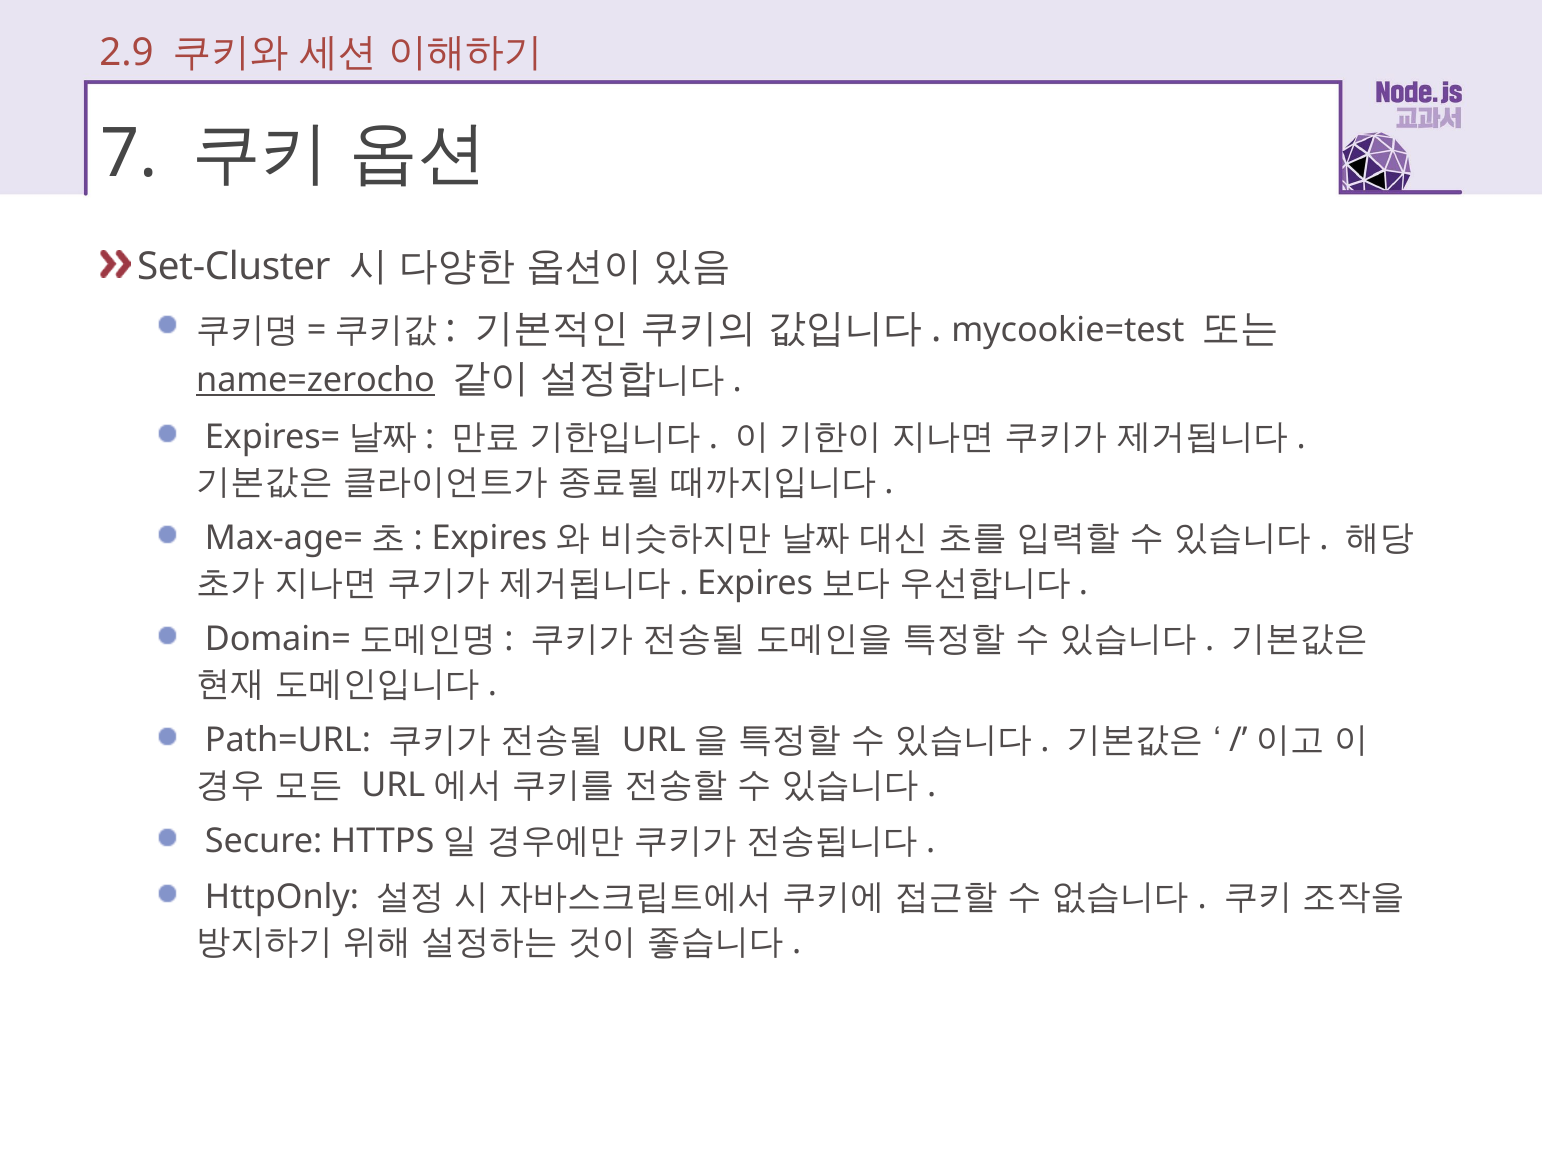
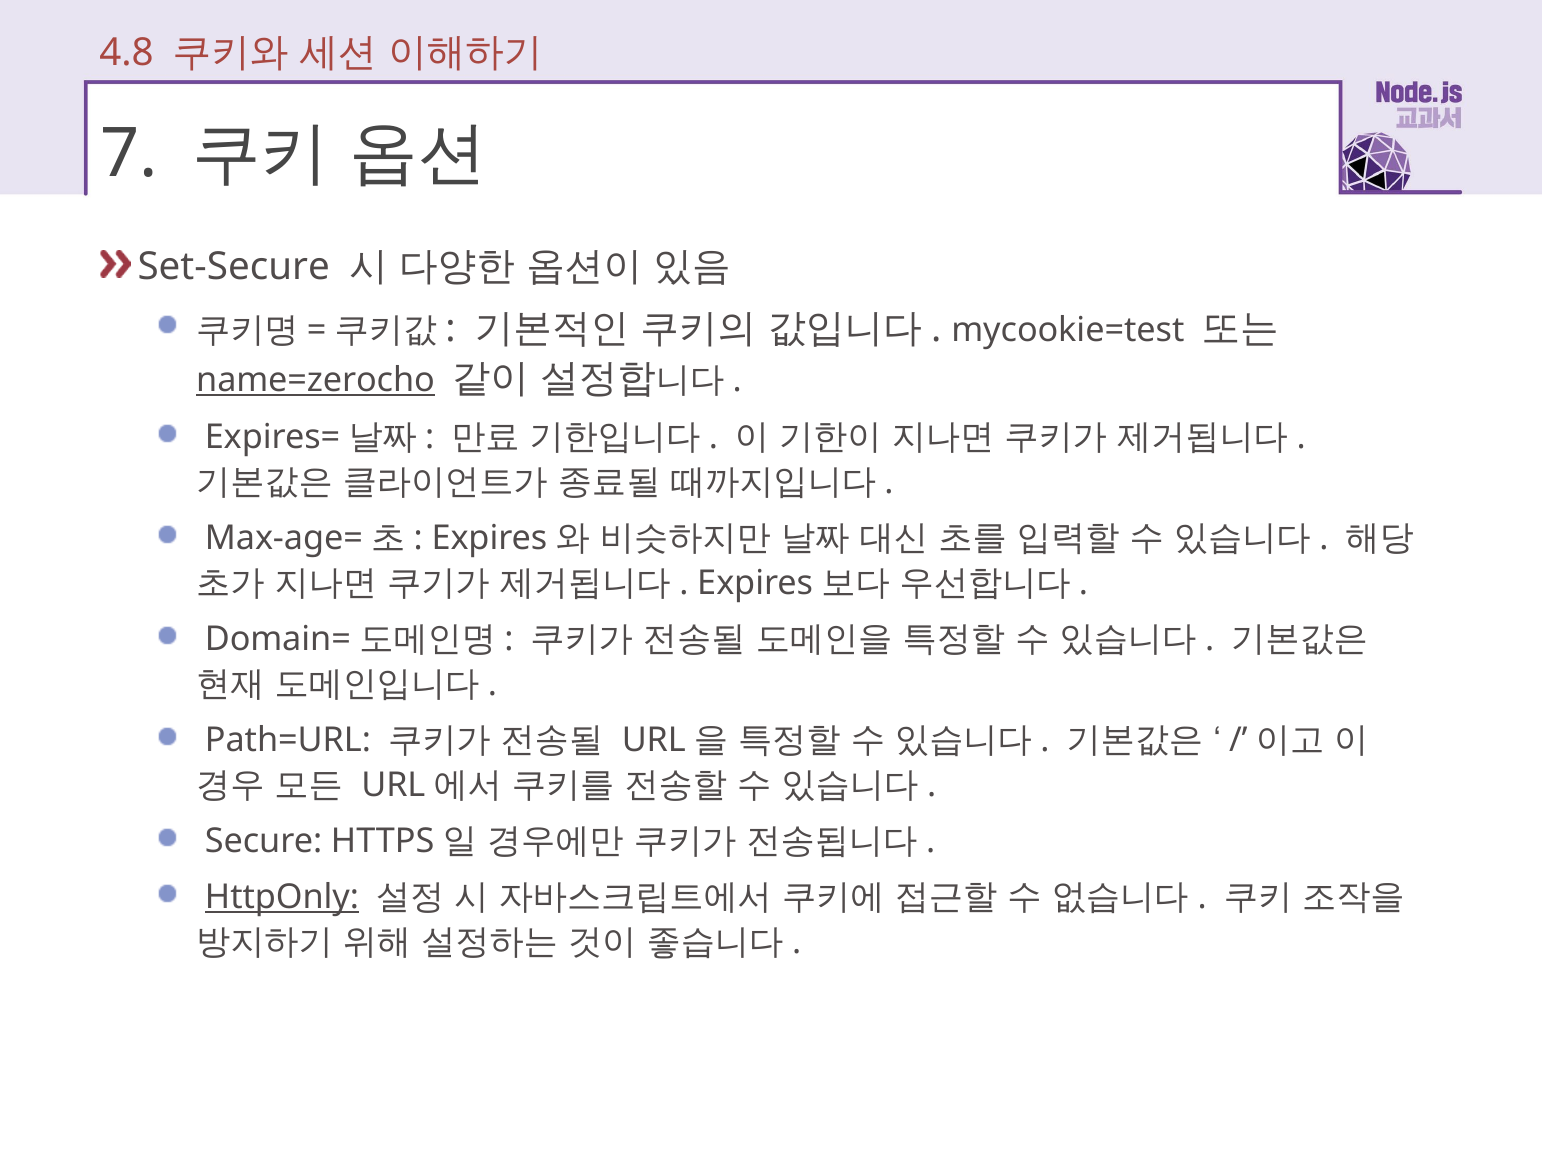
2.9: 2.9 -> 4.8 (126, 53)
Set-Cluster: Set-Cluster -> Set-Secure (234, 267)
HttpOnly underline: none -> present (282, 897)
